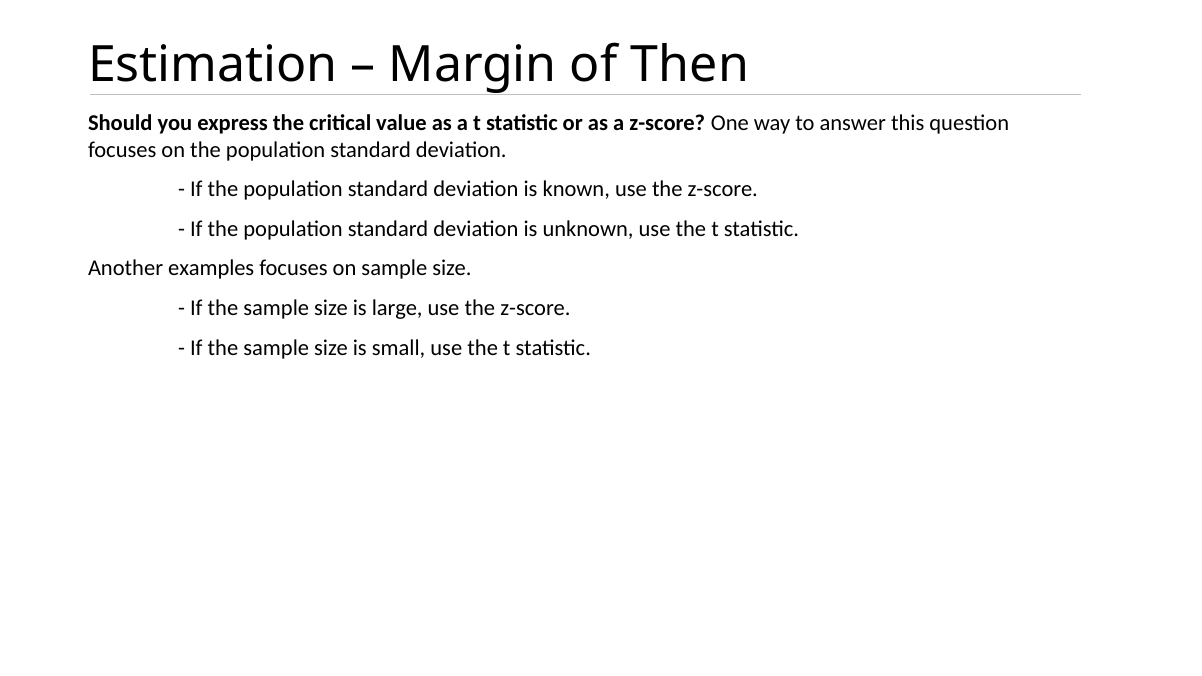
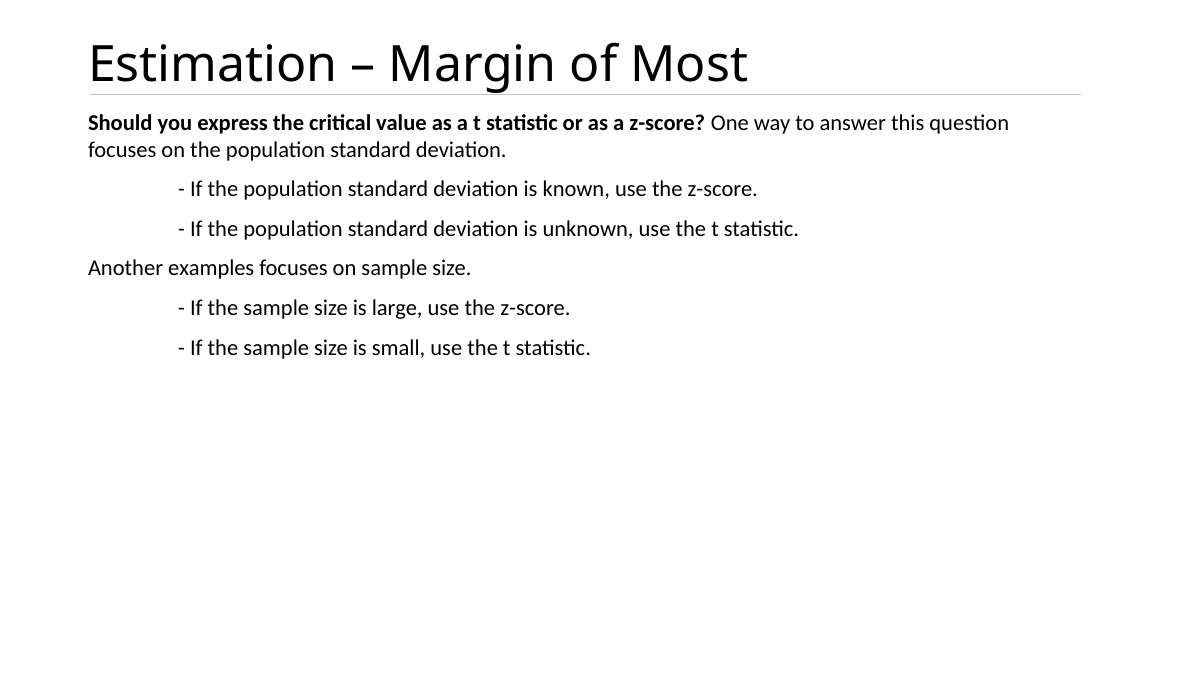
Then: Then -> Most (690, 65)
